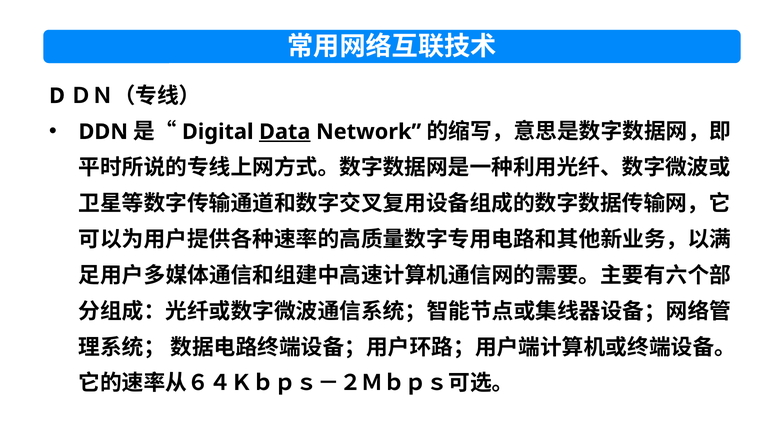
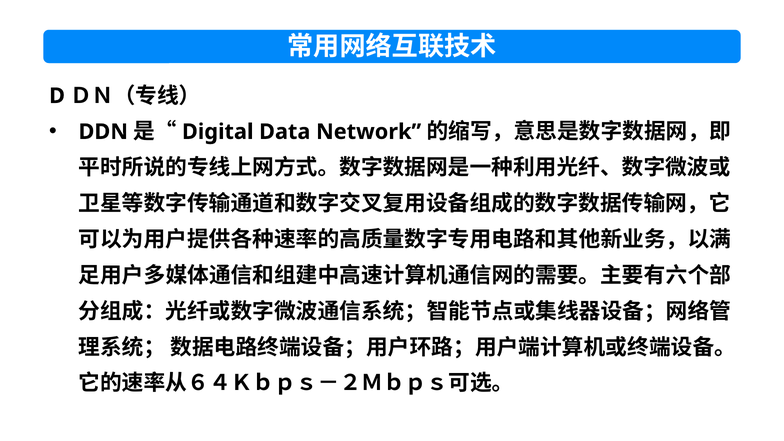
Data underline: present -> none (285, 132)
